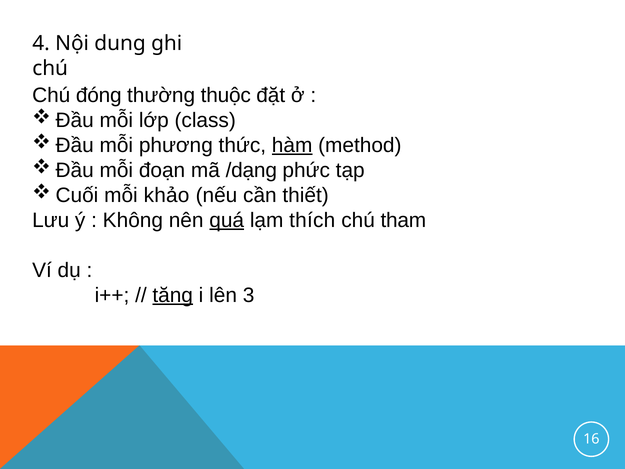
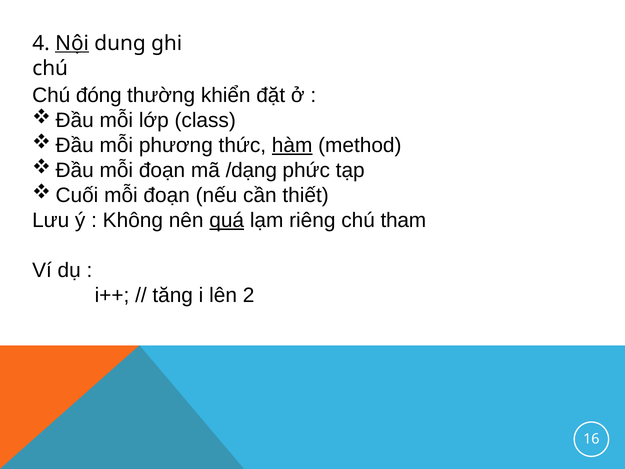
Nội underline: none -> present (72, 43)
thuộc: thuộc -> khiển (226, 95)
khảo: khảo -> đoạn (167, 195)
thích: thích -> riêng (312, 220)
tăng underline: present -> none (173, 295)
3: 3 -> 2 (249, 295)
